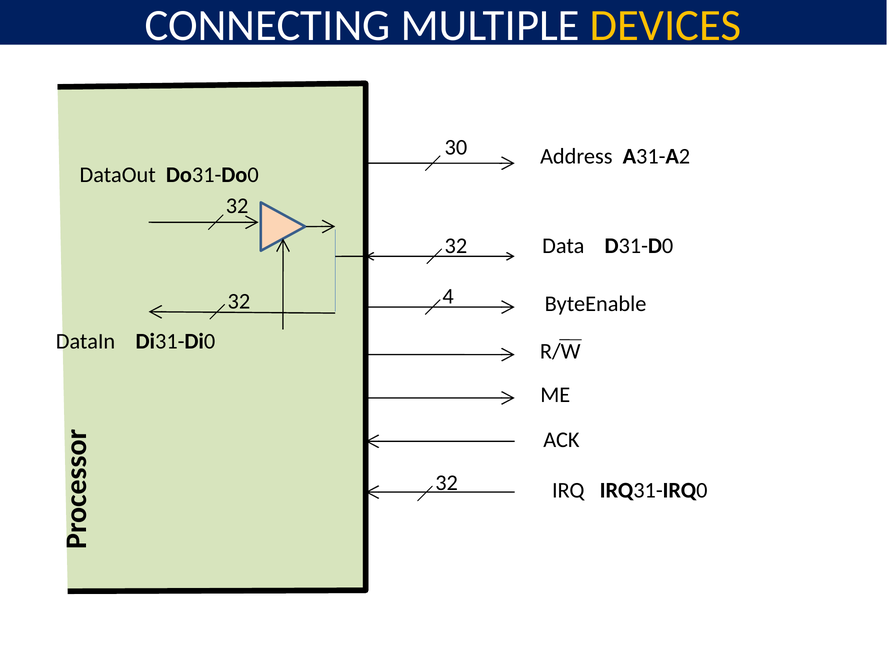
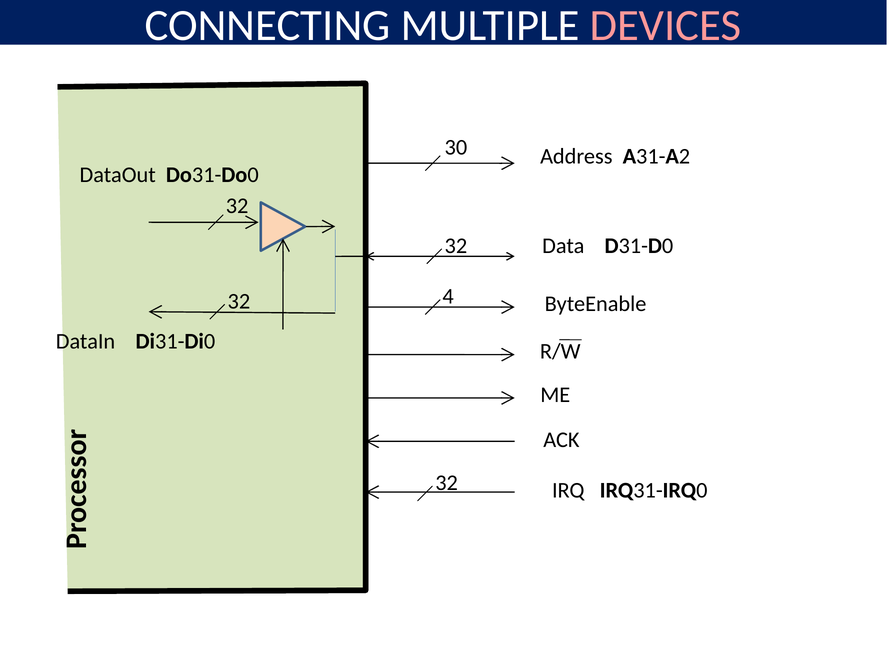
DEVICES colour: yellow -> pink (666, 25)
